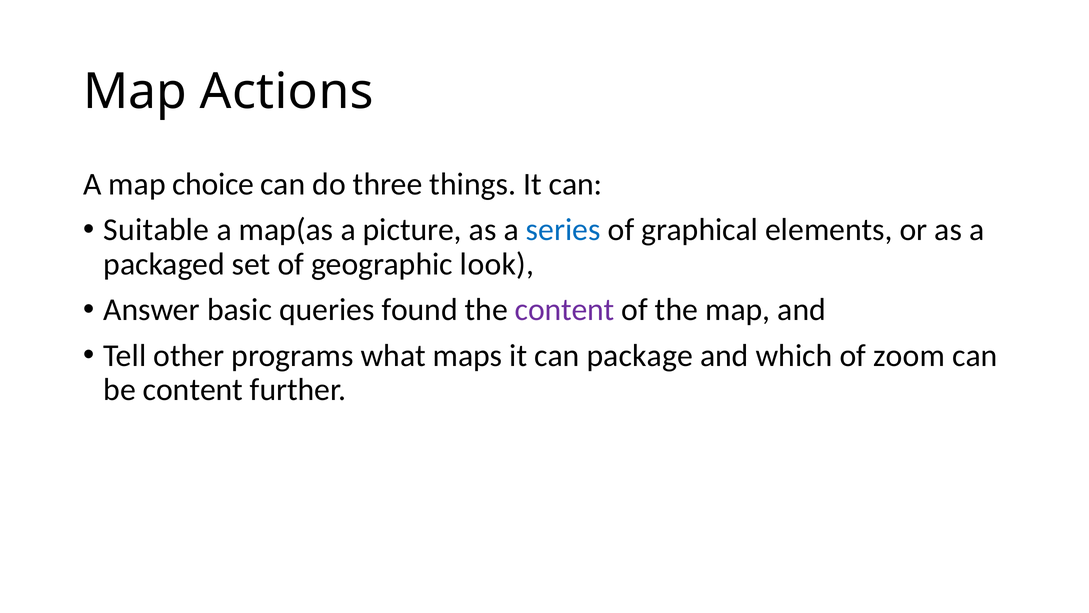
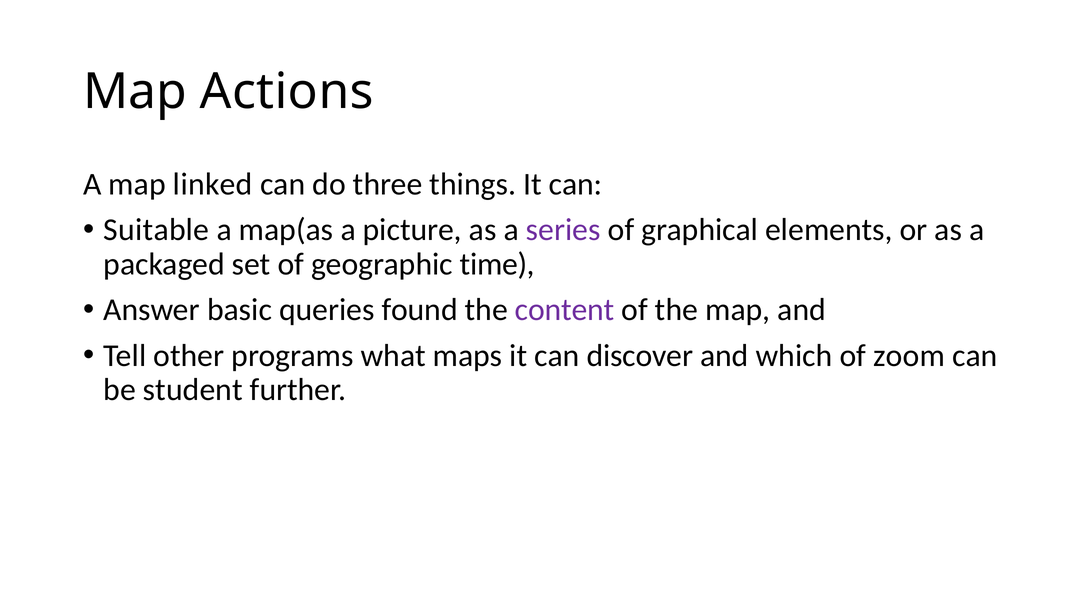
choice: choice -> linked (213, 184)
series colour: blue -> purple (563, 230)
look: look -> time (497, 264)
package: package -> discover (640, 355)
be content: content -> student (193, 390)
